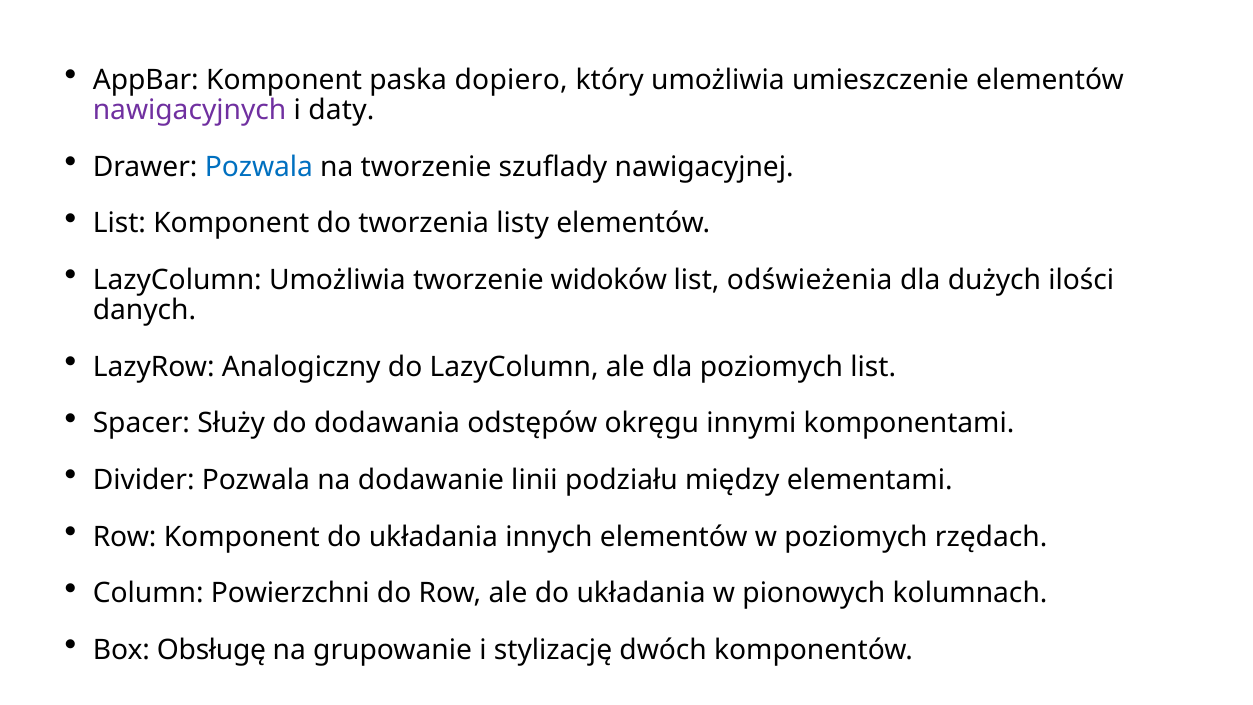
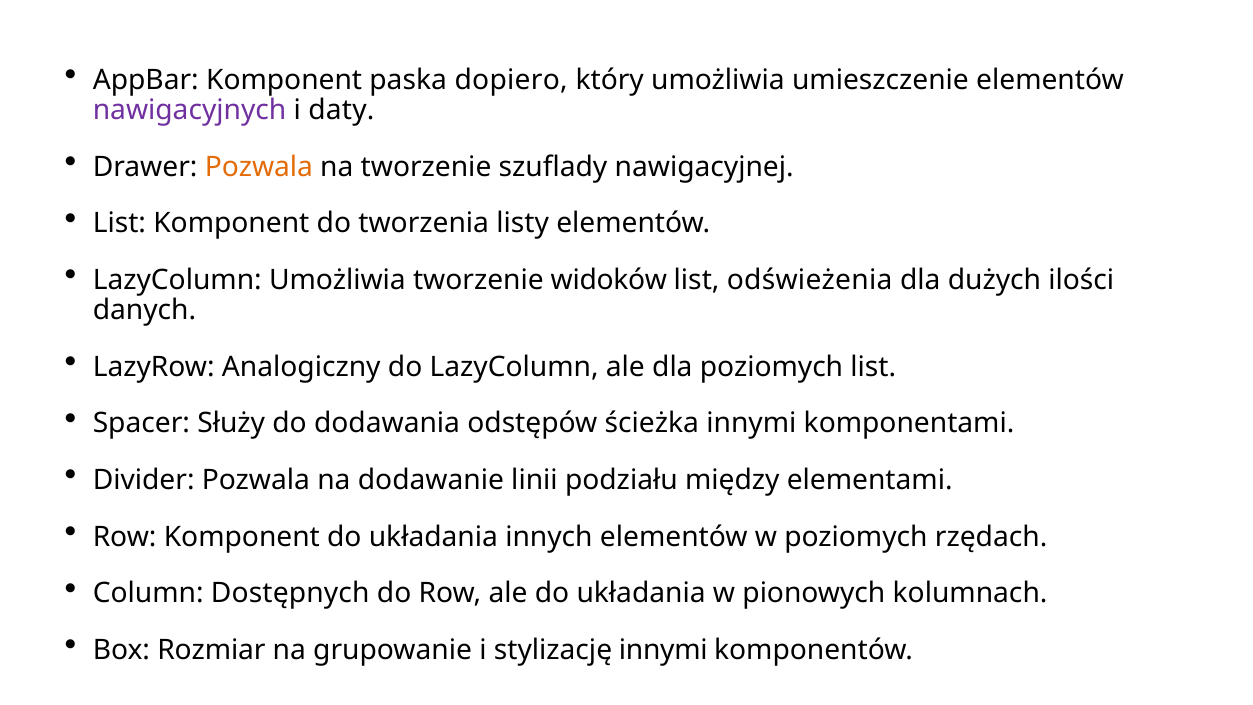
Pozwala colour: blue -> orange (259, 167)
okręgu: okręgu -> ścieżka (652, 424)
Powierzchni: Powierzchni -> Dostępnych (290, 593)
Obsługę: Obsługę -> Rozmiar (211, 650)
stylizację dwóch: dwóch -> innymi (663, 650)
